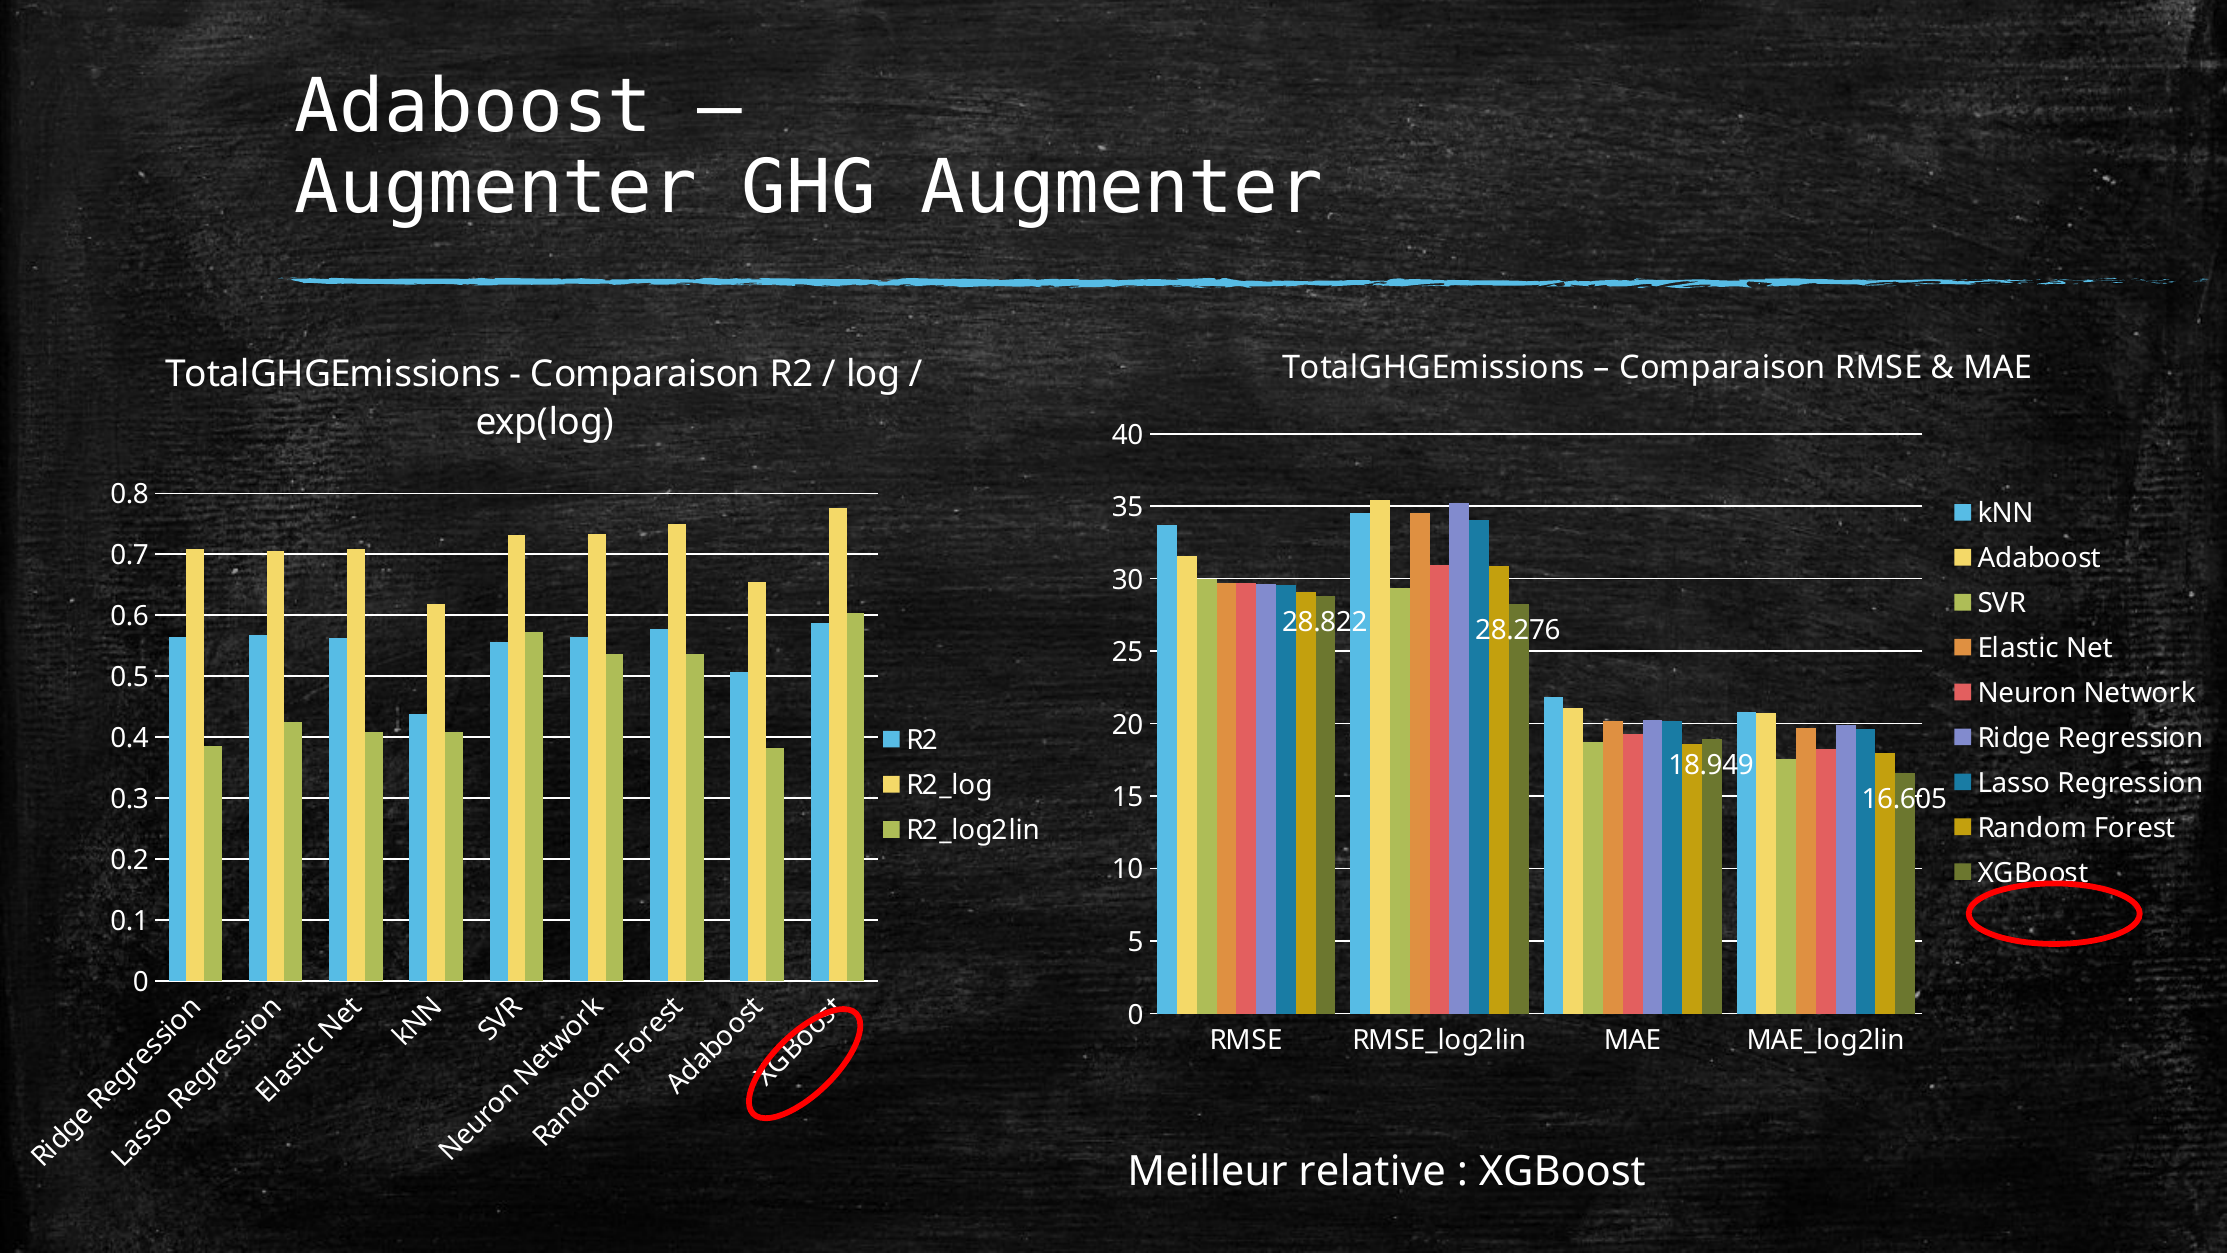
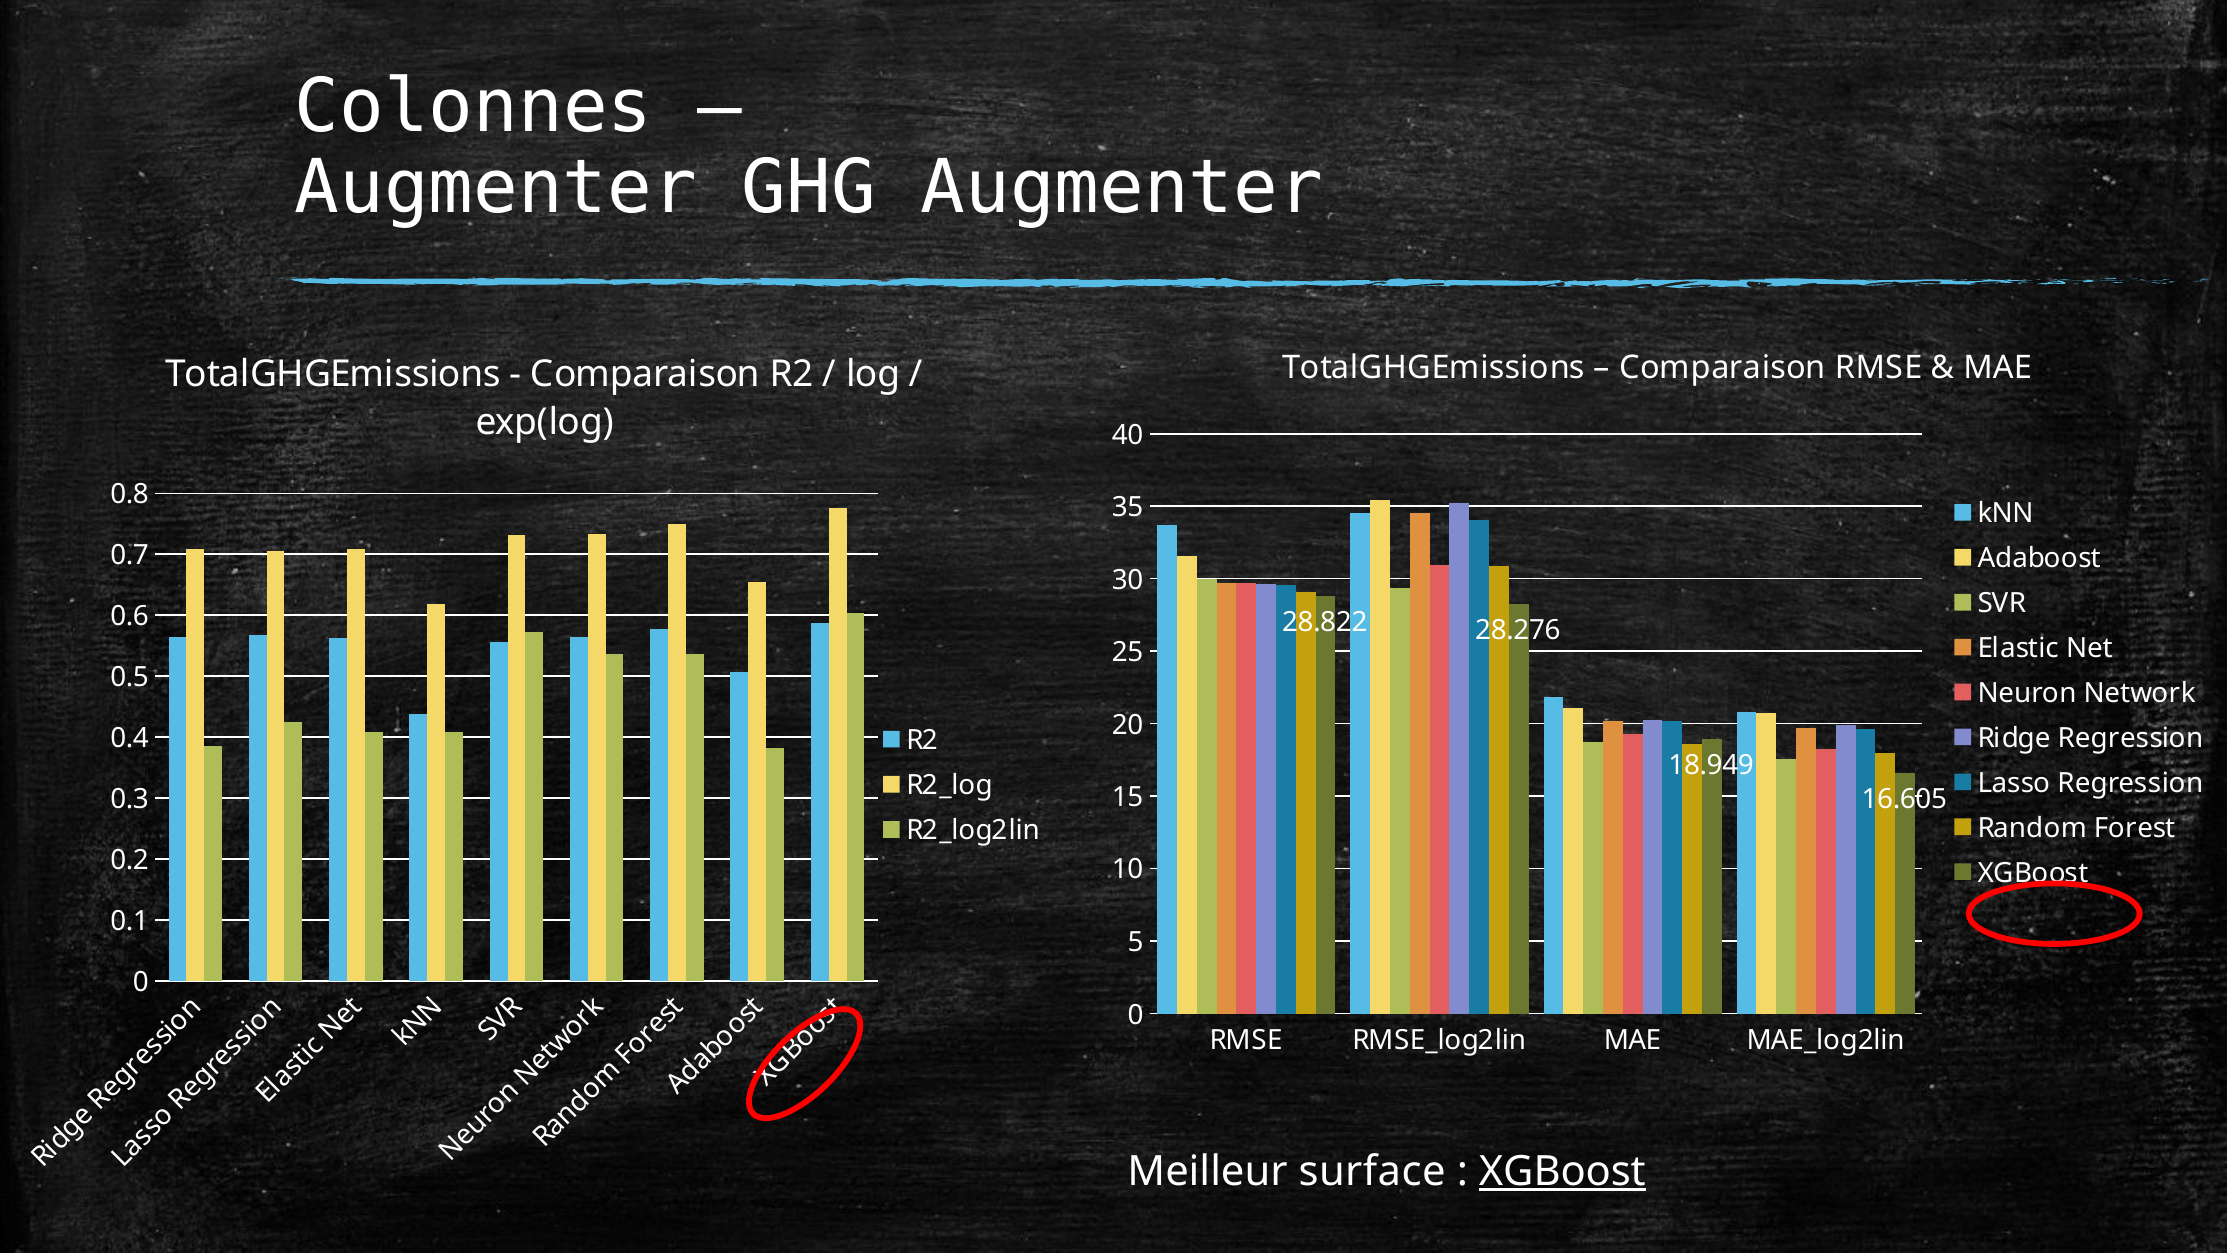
Adaboost: Adaboost -> Colonnes (474, 107)
relative: relative -> surface (1372, 1172)
XGBoost underline: none -> present (1562, 1172)
